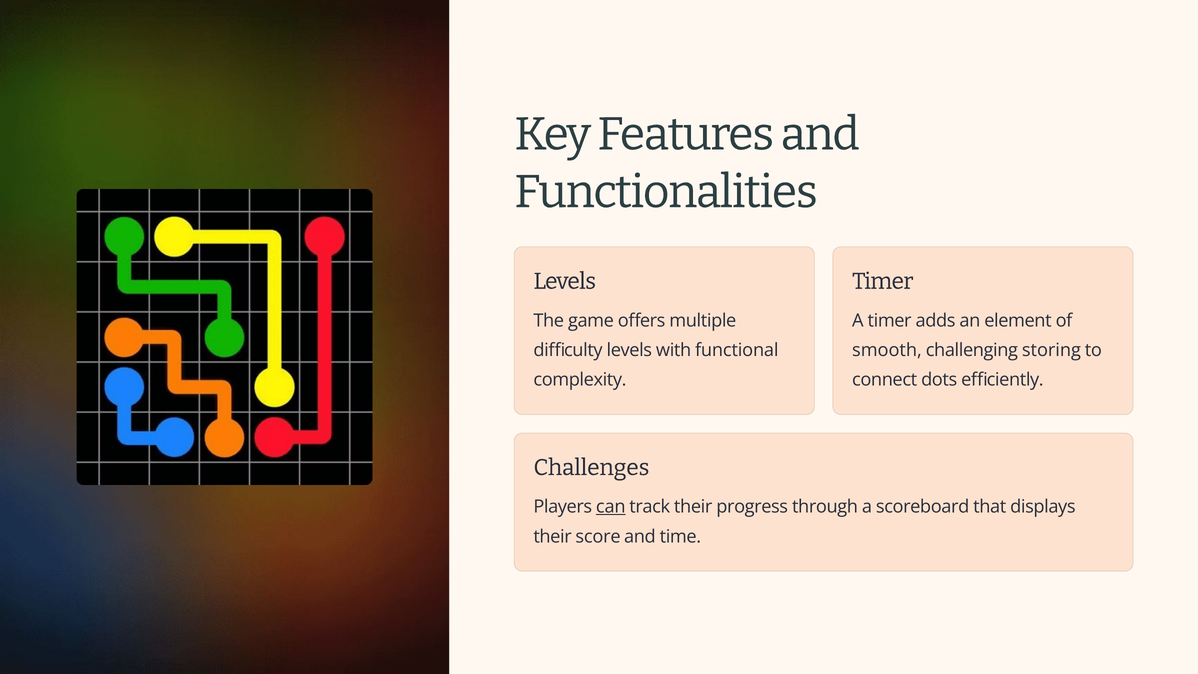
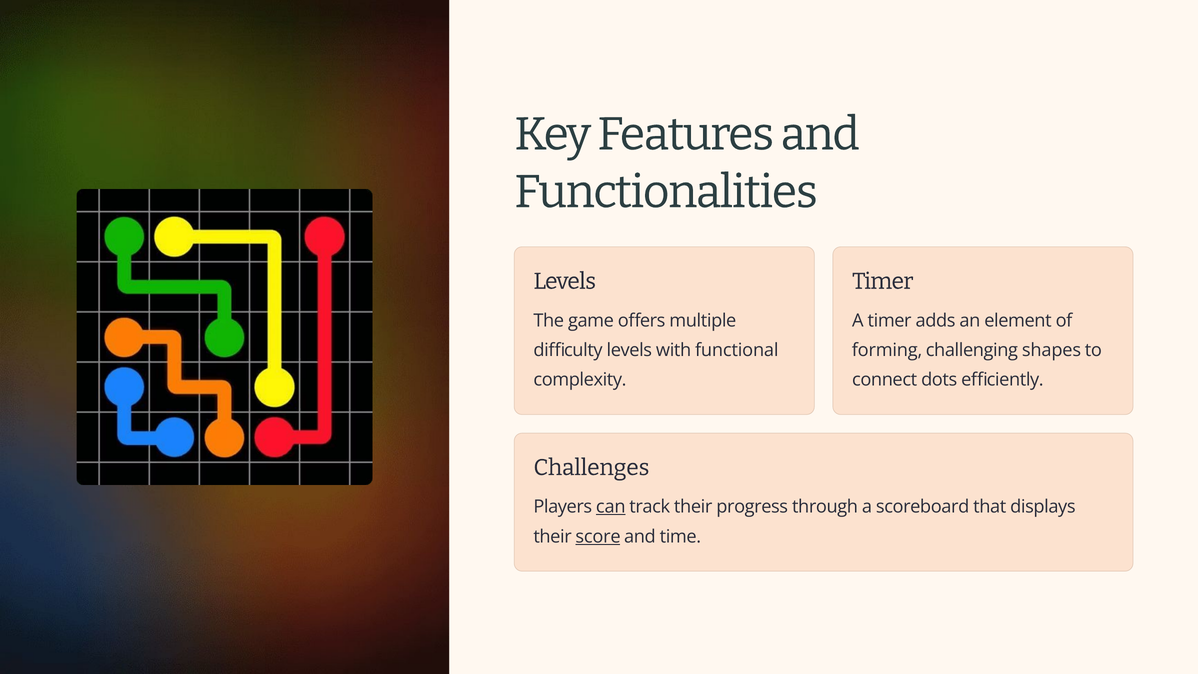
smooth: smooth -> forming (887, 350)
storing: storing -> shapes (1052, 350)
score underline: none -> present (598, 536)
